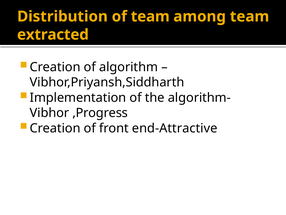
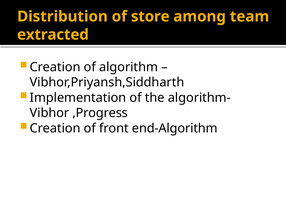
of team: team -> store (150, 16)
end-Attractive: end-Attractive -> end-Algorithm (175, 128)
